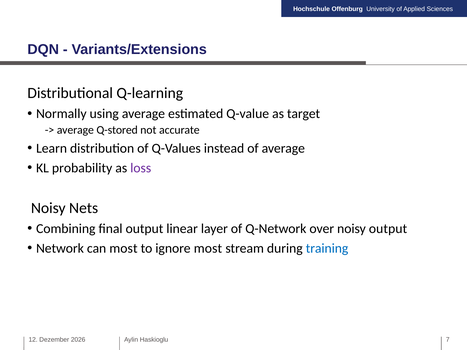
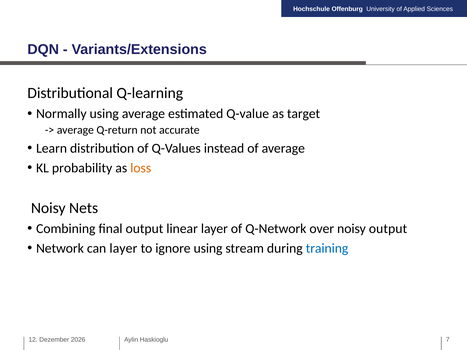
Q-stored: Q-stored -> Q-return (117, 130)
loss colour: purple -> orange (141, 168)
can most: most -> layer (123, 248)
ignore most: most -> using (208, 248)
